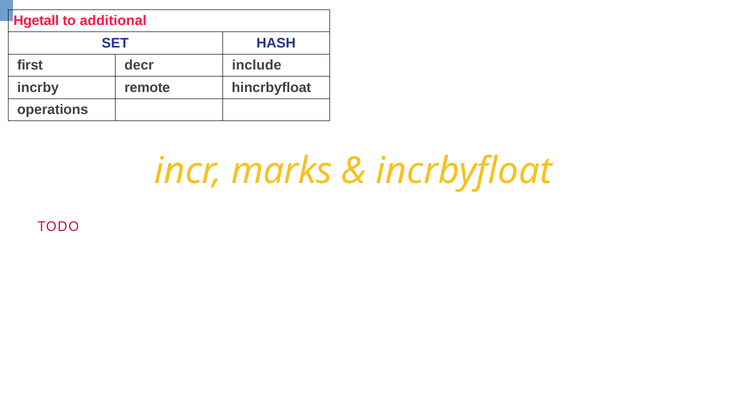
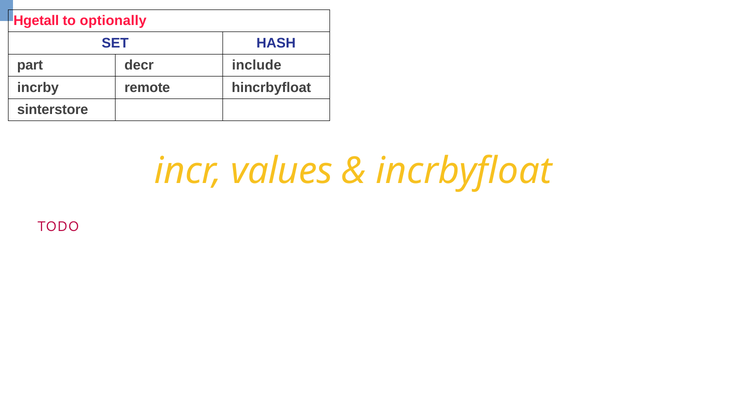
additional: additional -> optionally (113, 21)
first: first -> part (30, 65)
operations: operations -> sinterstore (53, 110)
marks: marks -> values (282, 171)
